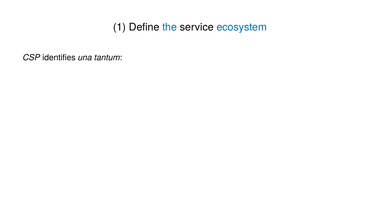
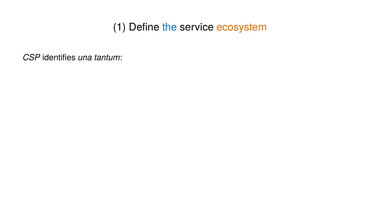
ecosystem colour: blue -> orange (242, 27)
